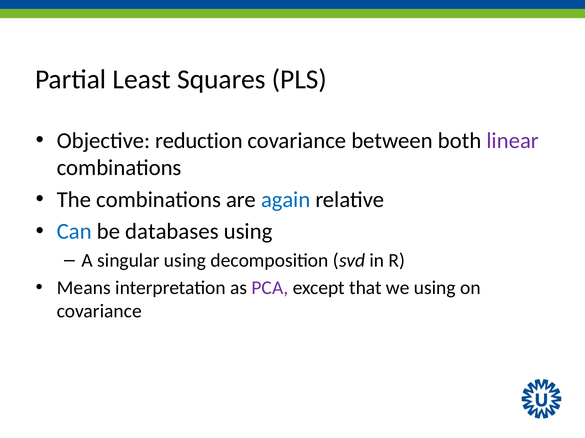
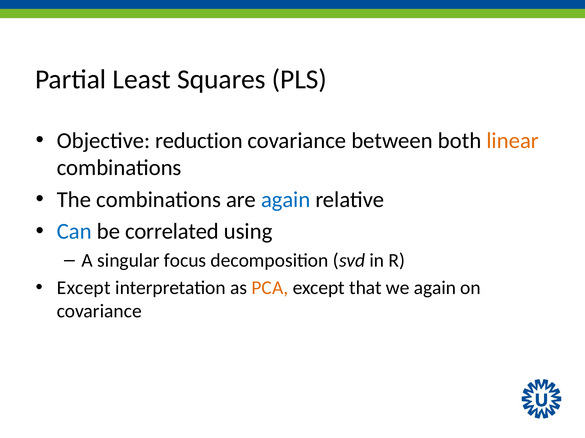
linear colour: purple -> orange (513, 141)
databases: databases -> correlated (172, 232)
singular using: using -> focus (185, 261)
Means: Means -> Except (84, 288)
PCA colour: purple -> orange (270, 288)
we using: using -> again (435, 288)
